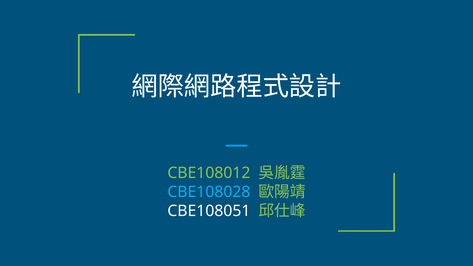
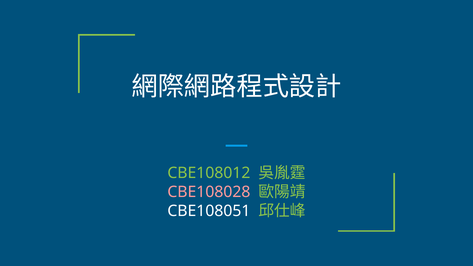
CBE108028 colour: light blue -> pink (209, 192)
